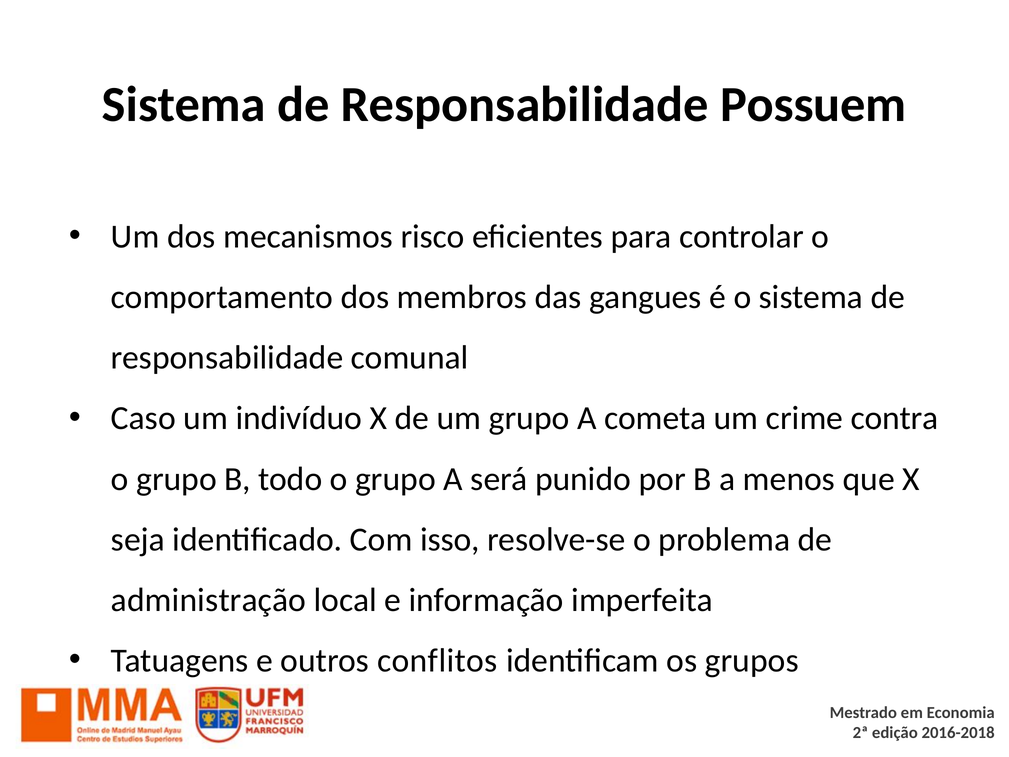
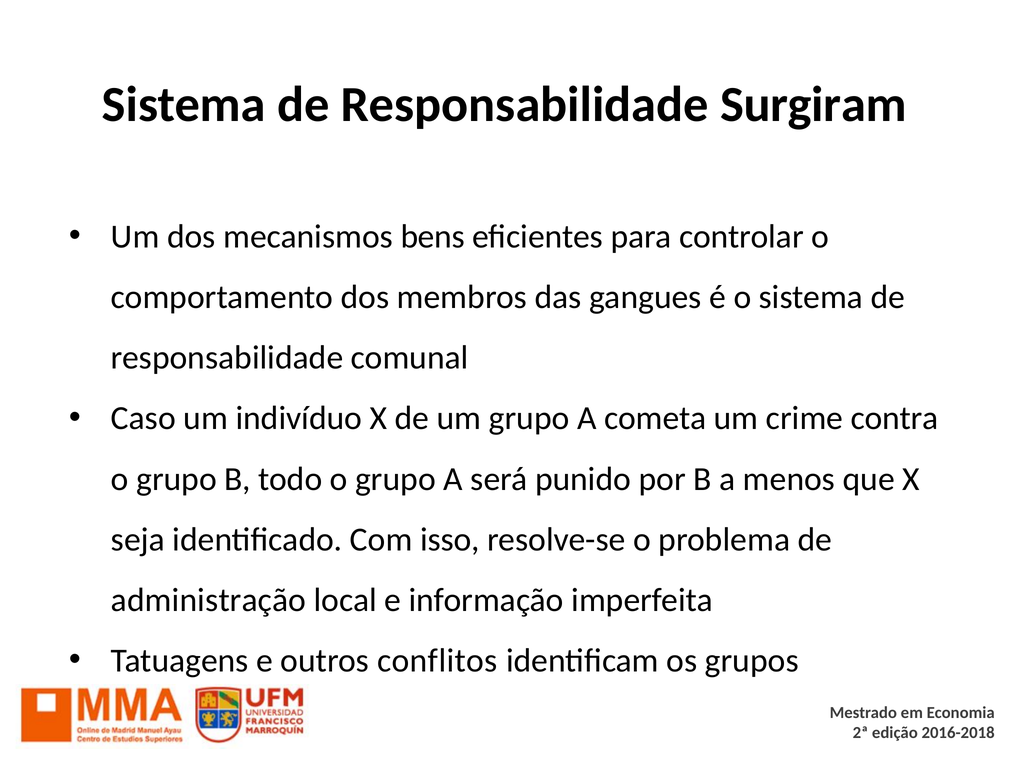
Possuem: Possuem -> Surgiram (813, 104)
risco: risco -> bens (433, 237)
